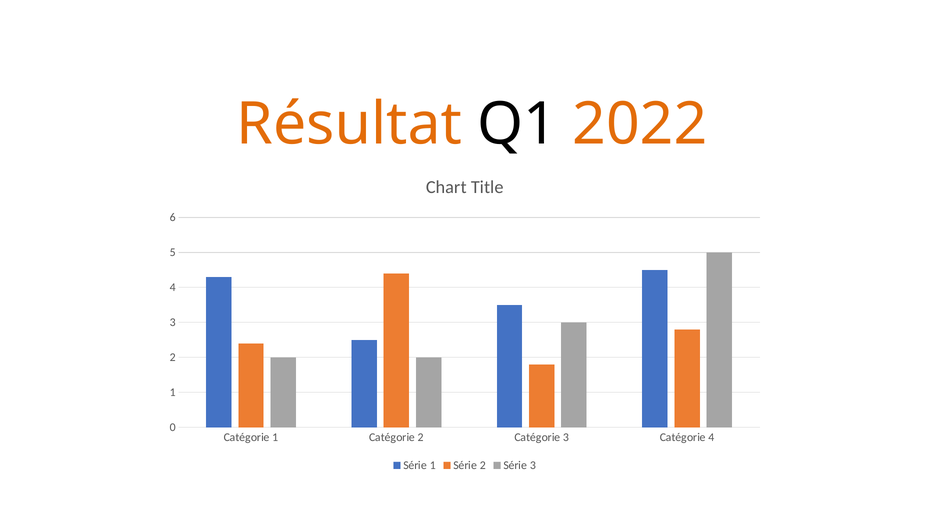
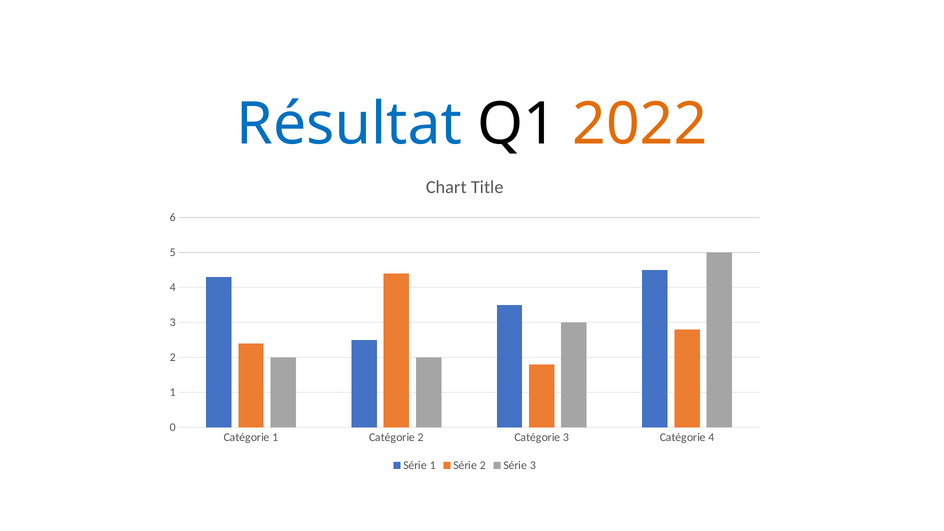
Résultat colour: orange -> blue (349, 124)
